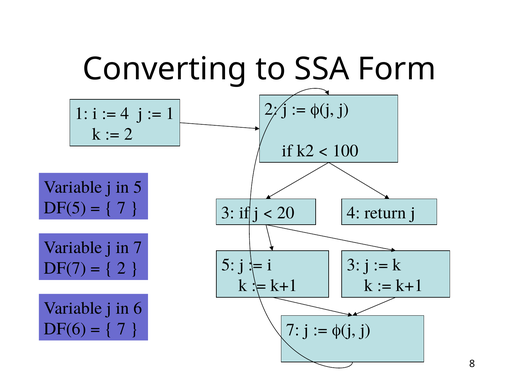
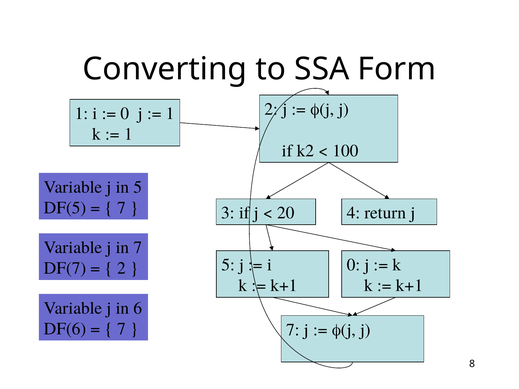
4: 4 -> 0 (125, 114)
2: 2 -> 1 (128, 134)
3: 3 -> 0 (354, 265)
